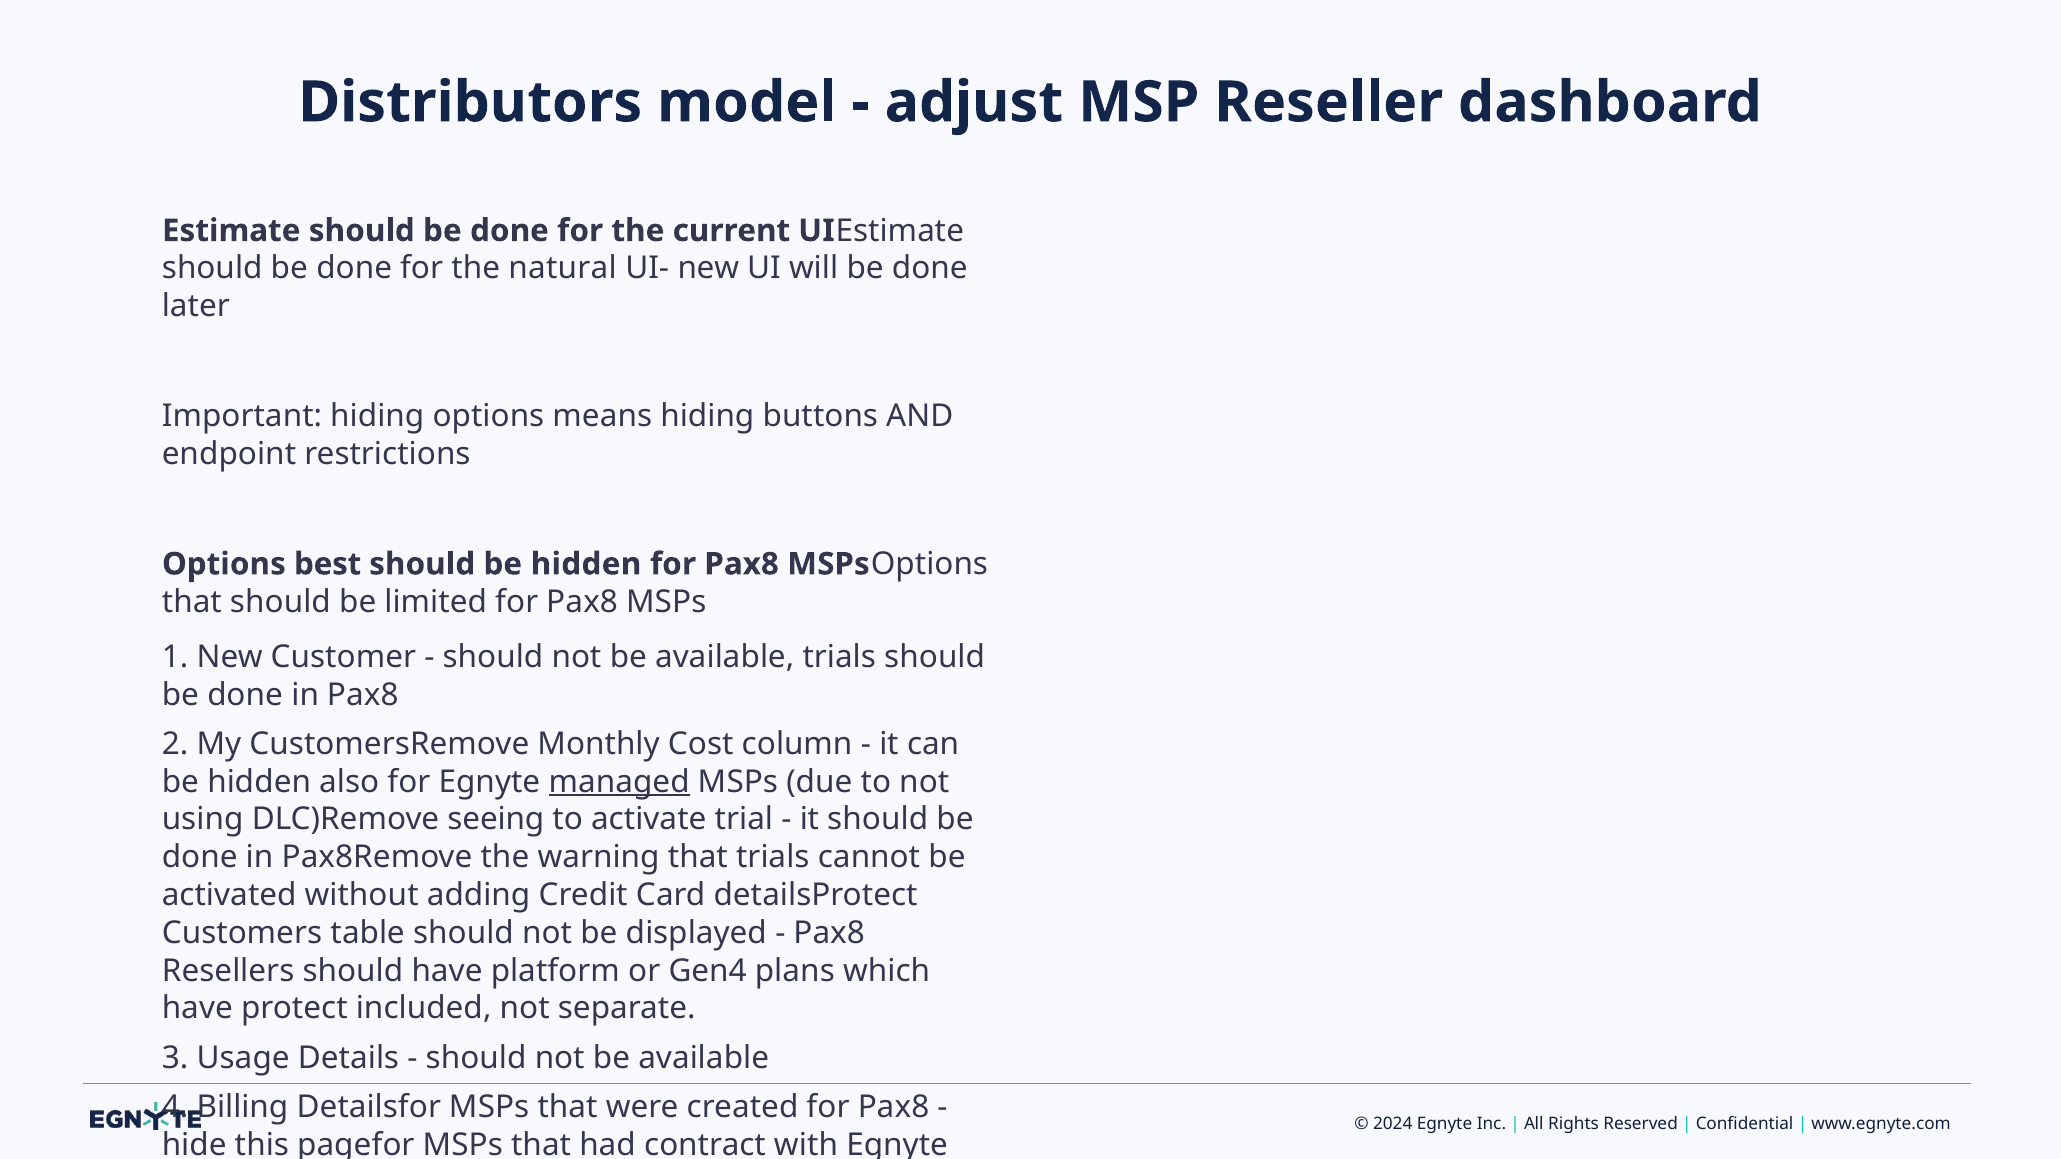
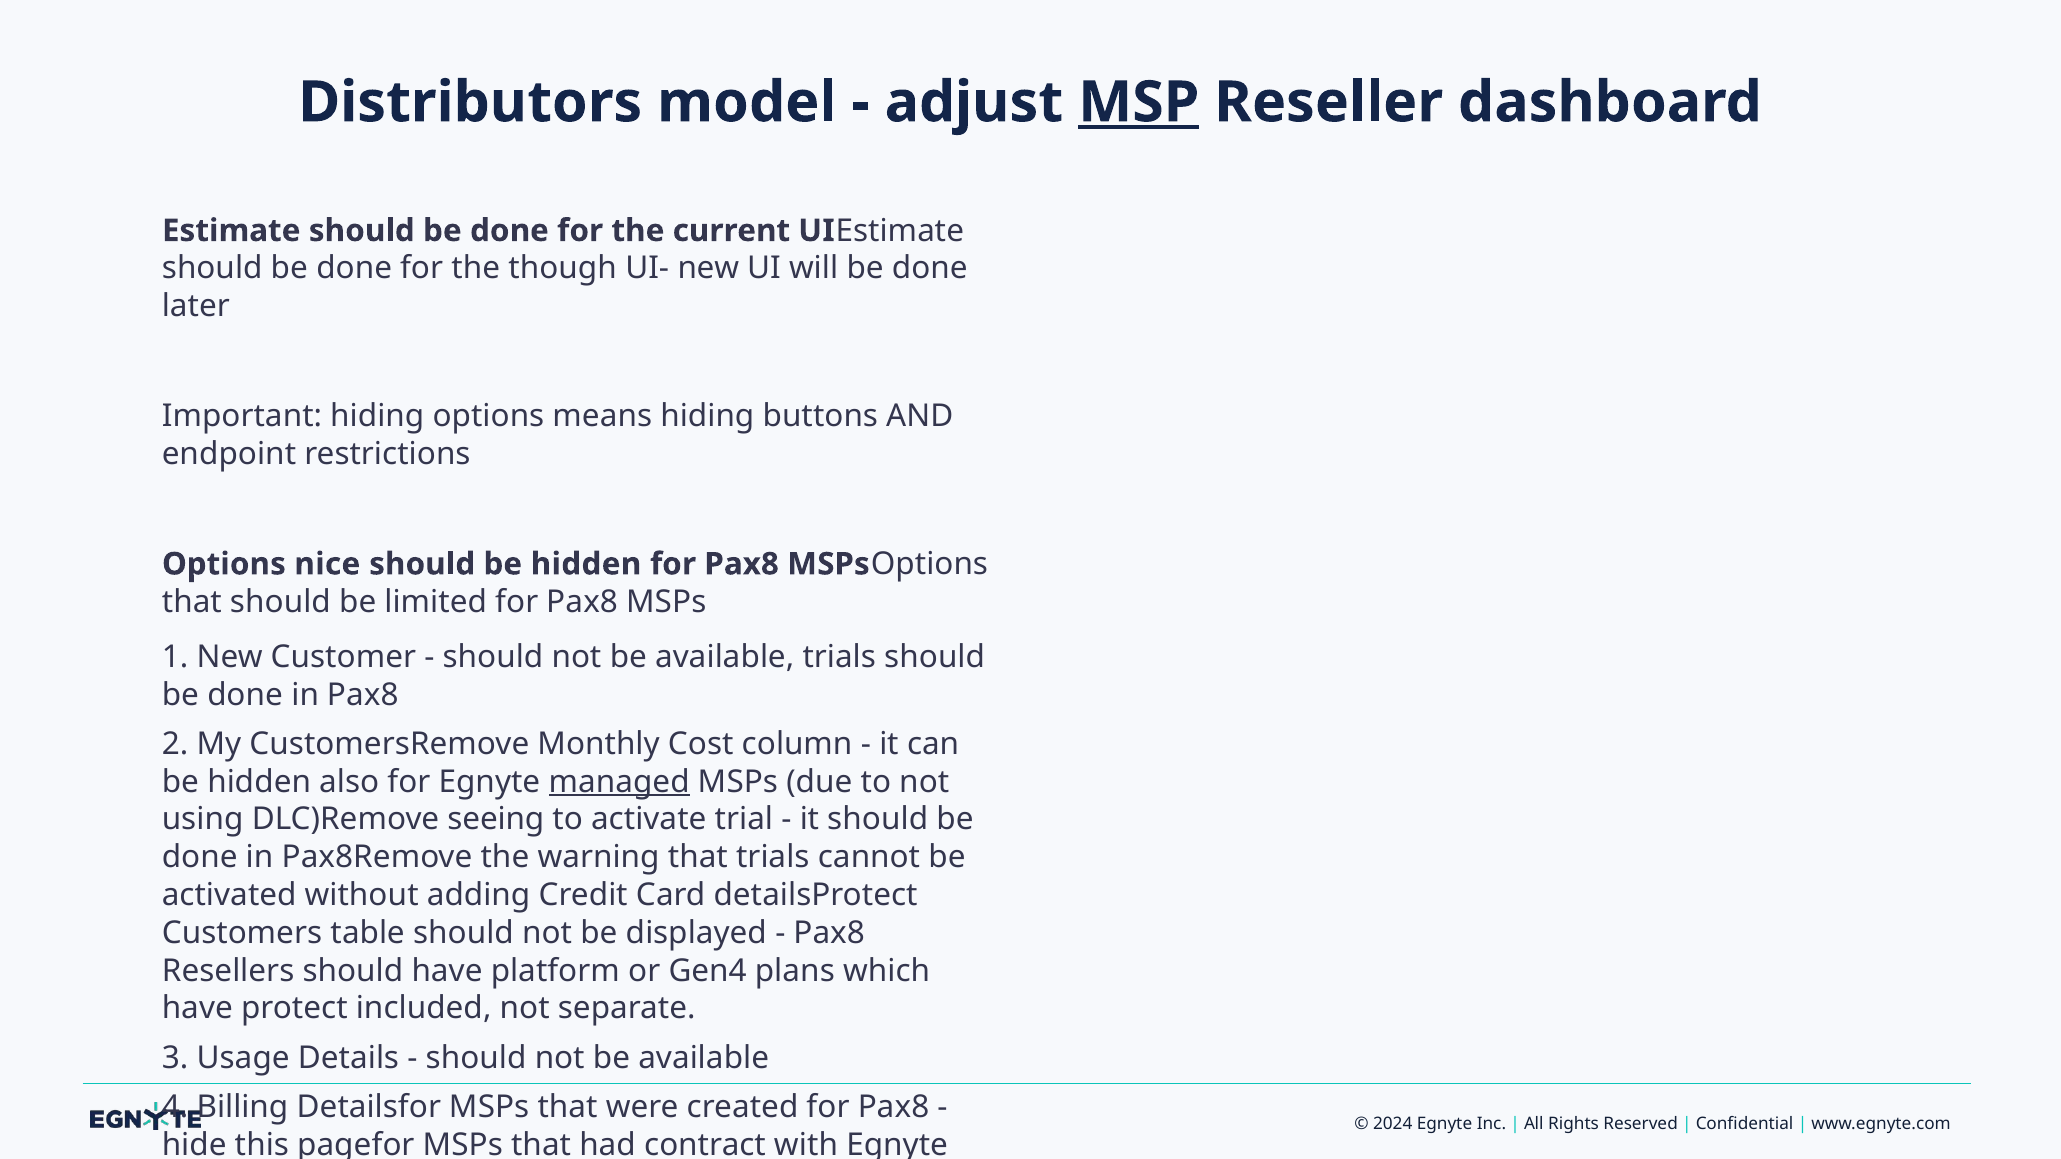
MSP underline: none -> present (1139, 102)
natural: natural -> though (563, 269)
best: best -> nice (327, 564)
